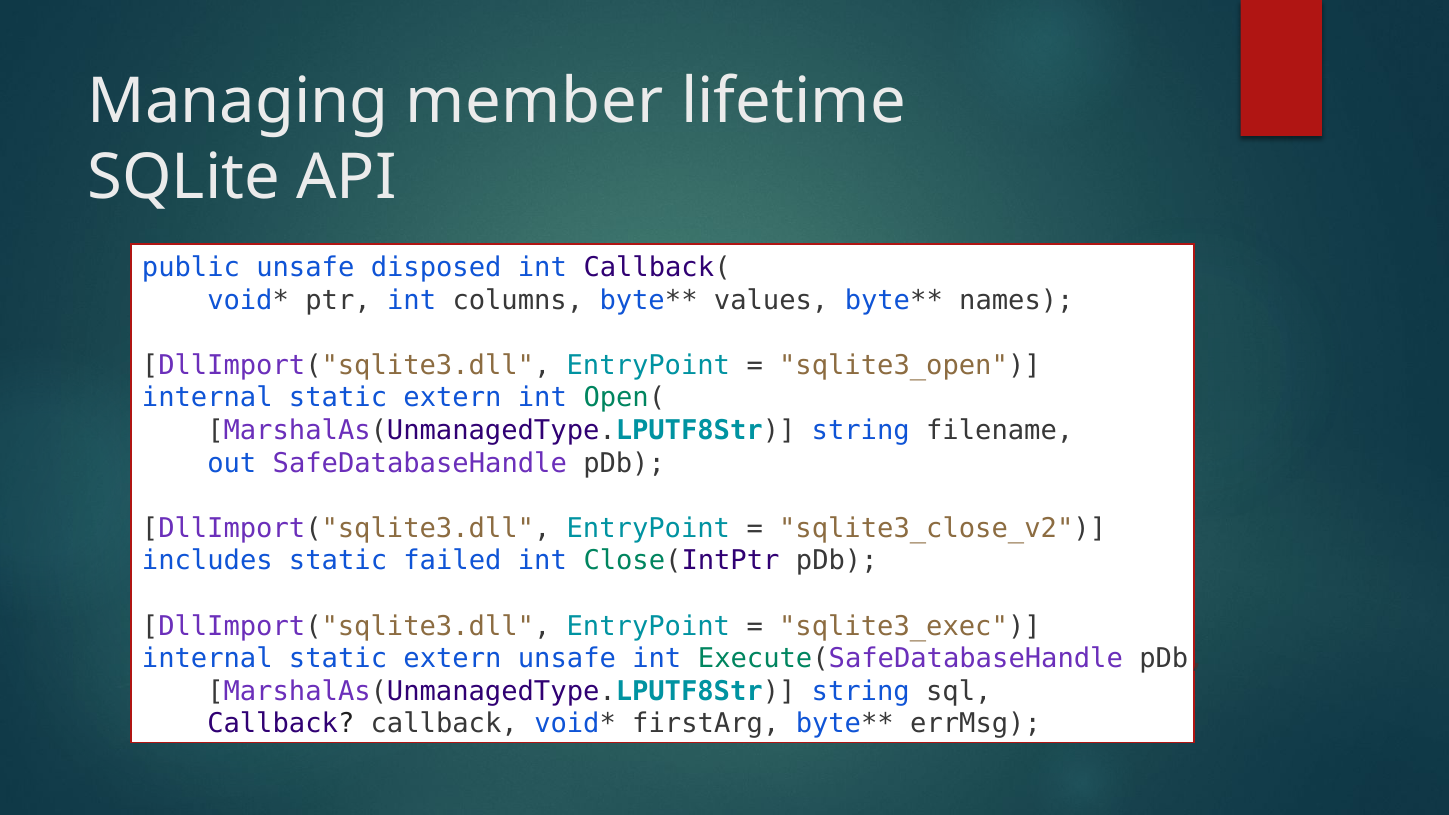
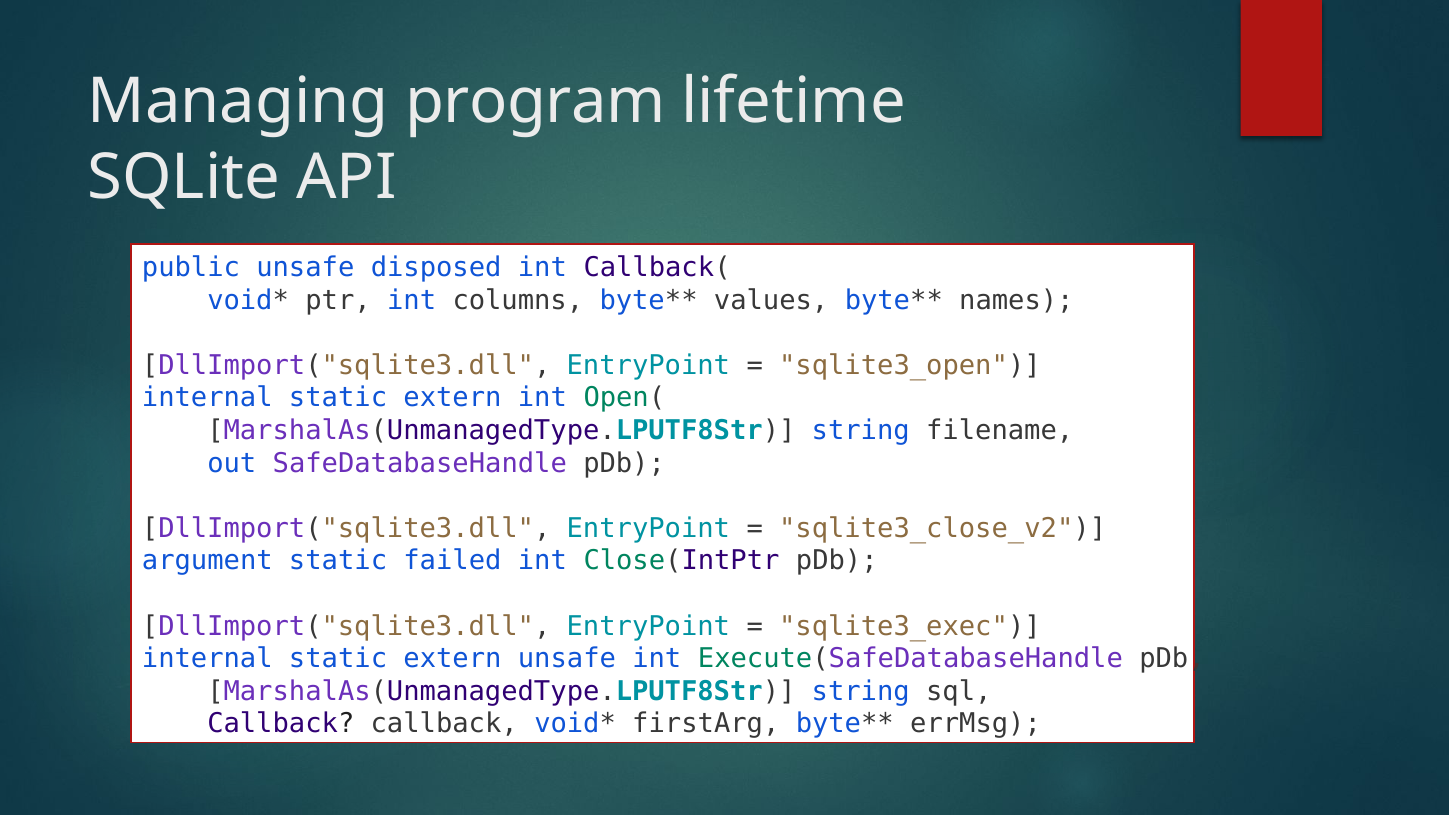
member: member -> program (535, 102)
includes: includes -> argument (207, 561)
